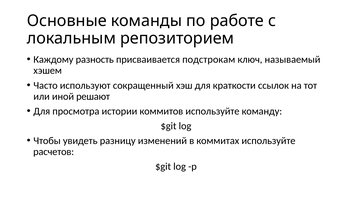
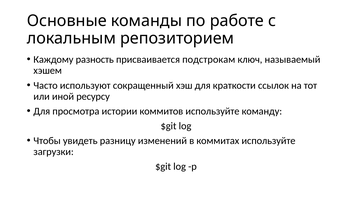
решают: решают -> ресурсу (93, 96)
расчетов: расчетов -> загрузки (54, 152)
